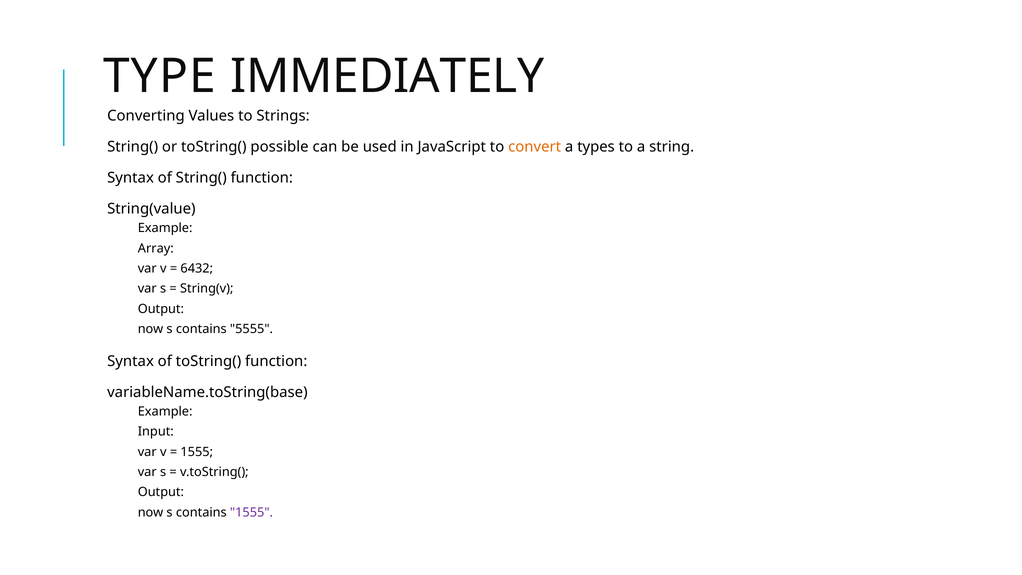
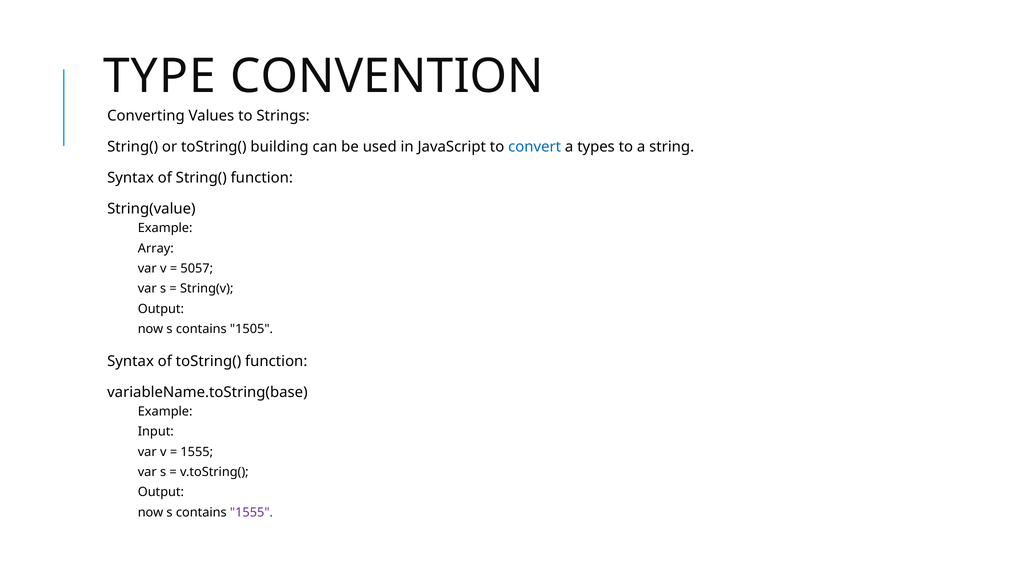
IMMEDIATELY: IMMEDIATELY -> CONVENTION (387, 77)
possible: possible -> building (279, 147)
convert colour: orange -> blue (535, 147)
6432: 6432 -> 5057 (197, 269)
5555: 5555 -> 1505 (251, 329)
